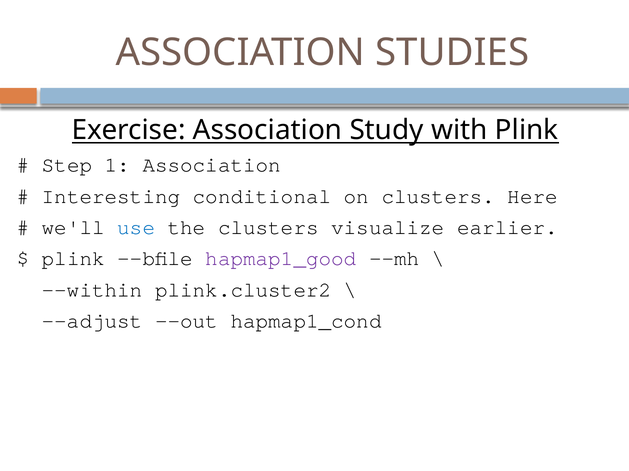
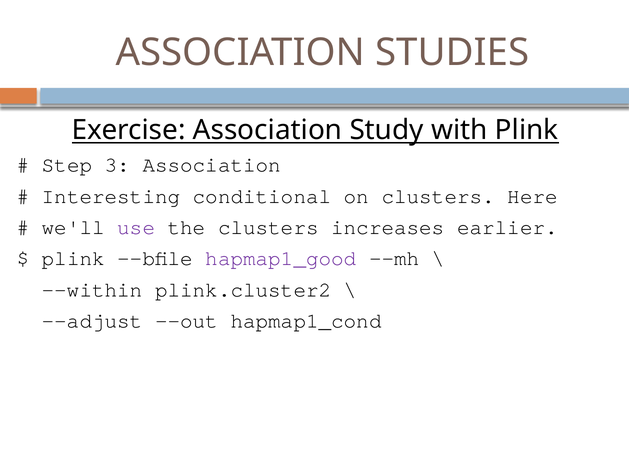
1: 1 -> 3 (117, 165)
use colour: blue -> purple (136, 228)
visualize: visualize -> increases (388, 228)
